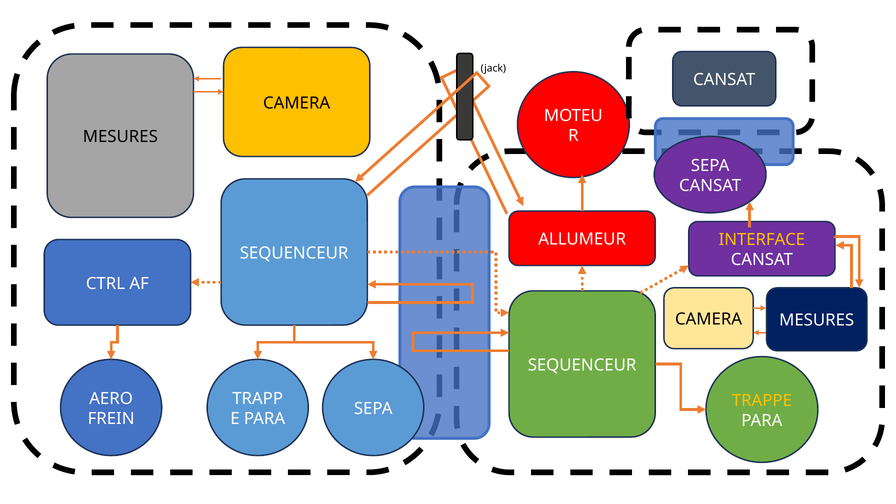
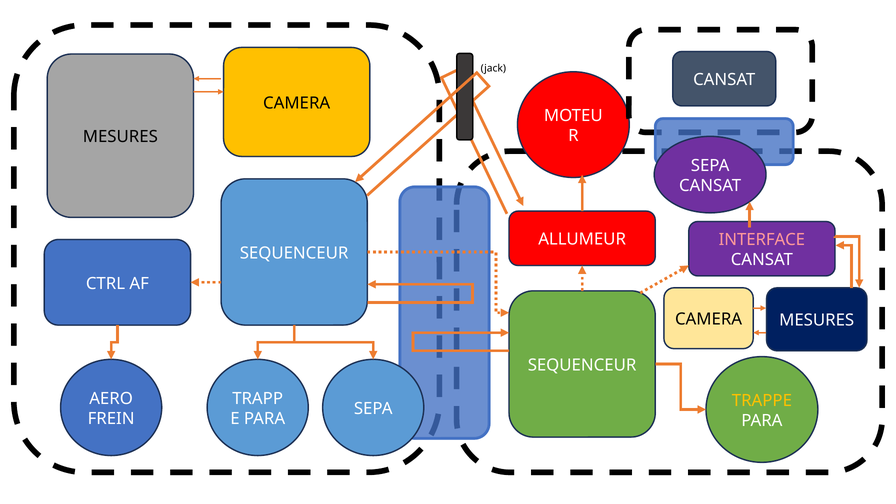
INTERFACE colour: yellow -> pink (762, 240)
